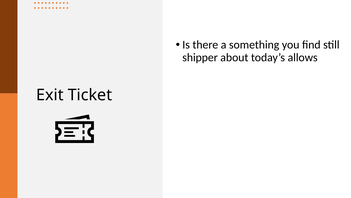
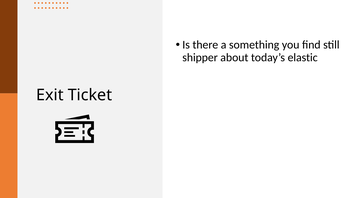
allows: allows -> elastic (303, 57)
